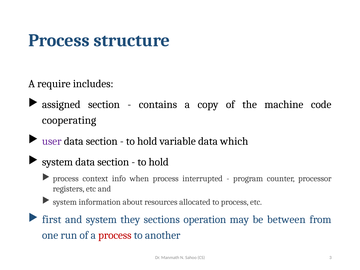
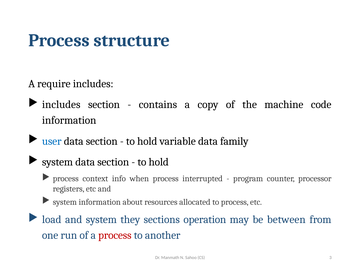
assigned: assigned -> includes (61, 105)
cooperating: cooperating -> information (69, 120)
user colour: purple -> blue (52, 141)
which: which -> family (234, 141)
first: first -> load (52, 219)
